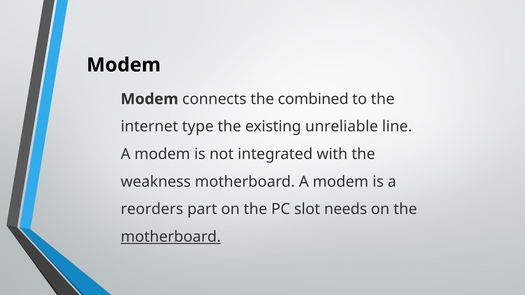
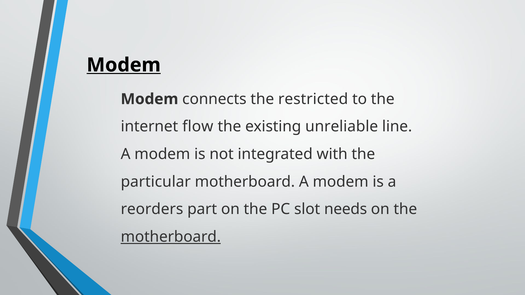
Modem underline: none -> present (124, 65)
combined: combined -> restricted (313, 99)
type: type -> flow (198, 127)
weakness: weakness -> particular (156, 182)
